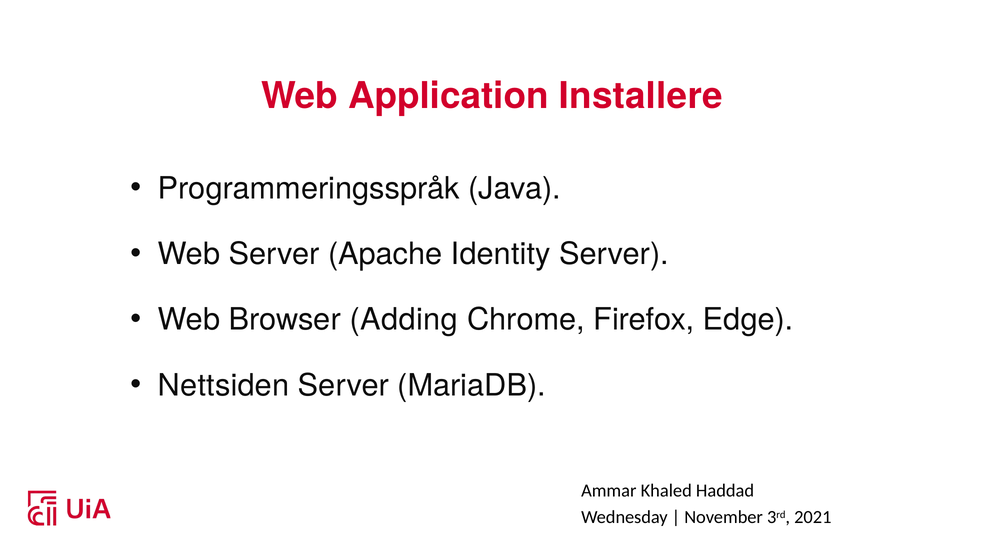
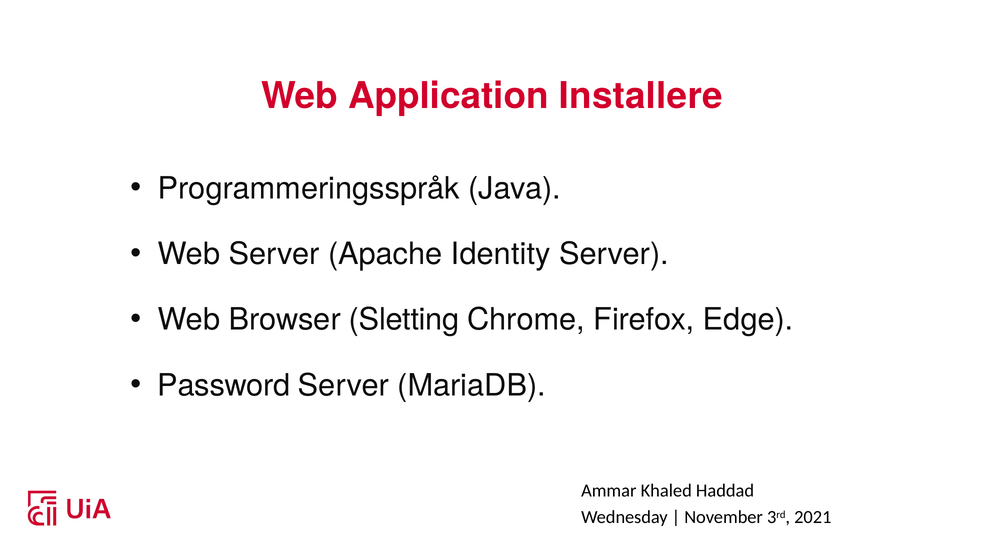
Adding: Adding -> Sletting (404, 319)
Nettsiden: Nettsiden -> Password (224, 385)
